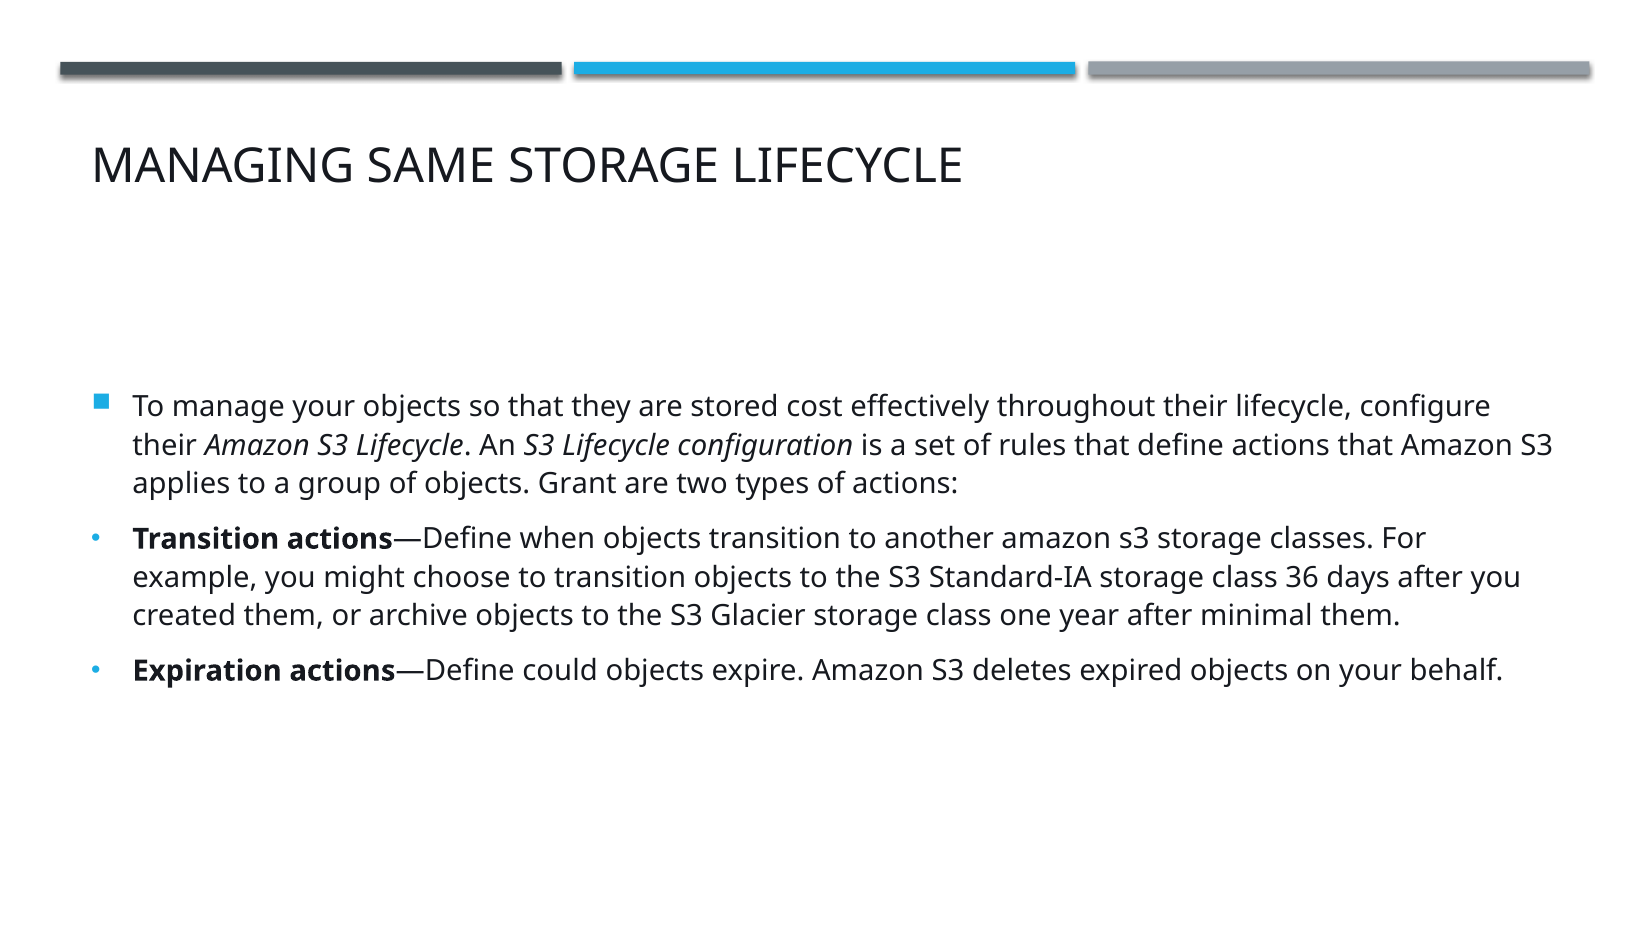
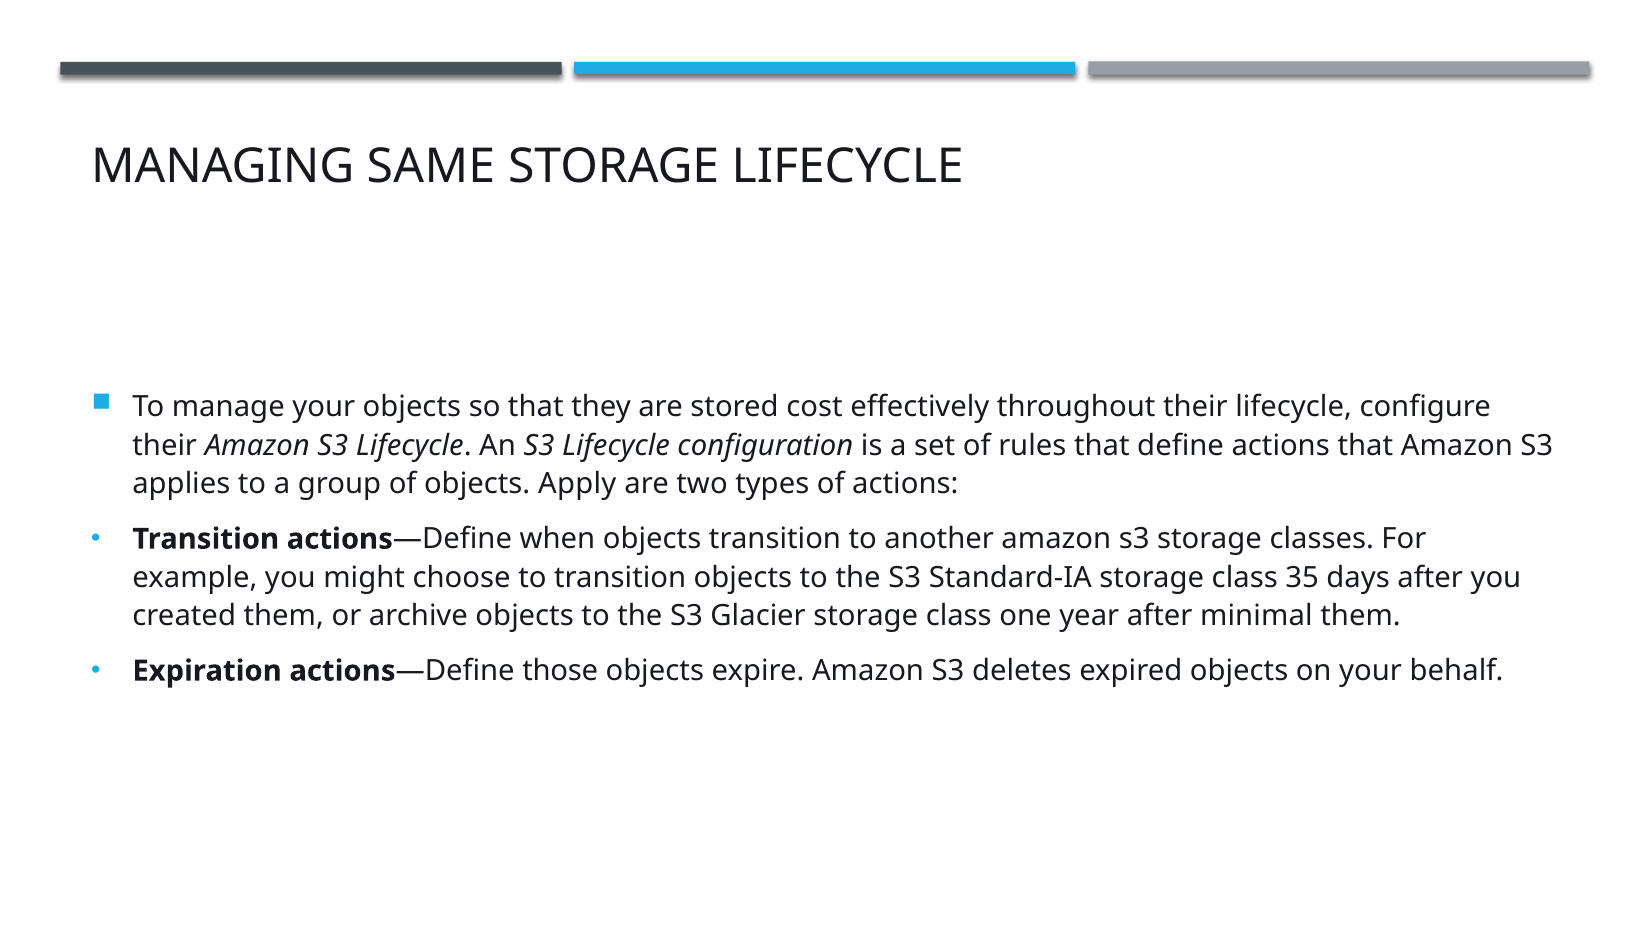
Grant: Grant -> Apply (577, 484)
36: 36 -> 35 (1302, 578)
could: could -> those (560, 671)
